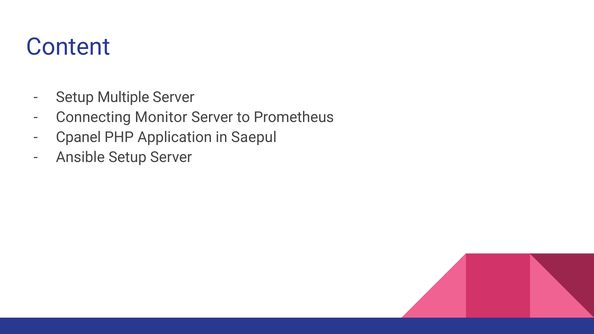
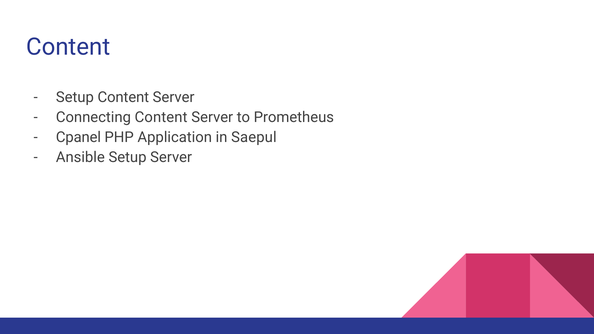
Setup Multiple: Multiple -> Content (123, 97)
Connecting Monitor: Monitor -> Content (161, 117)
